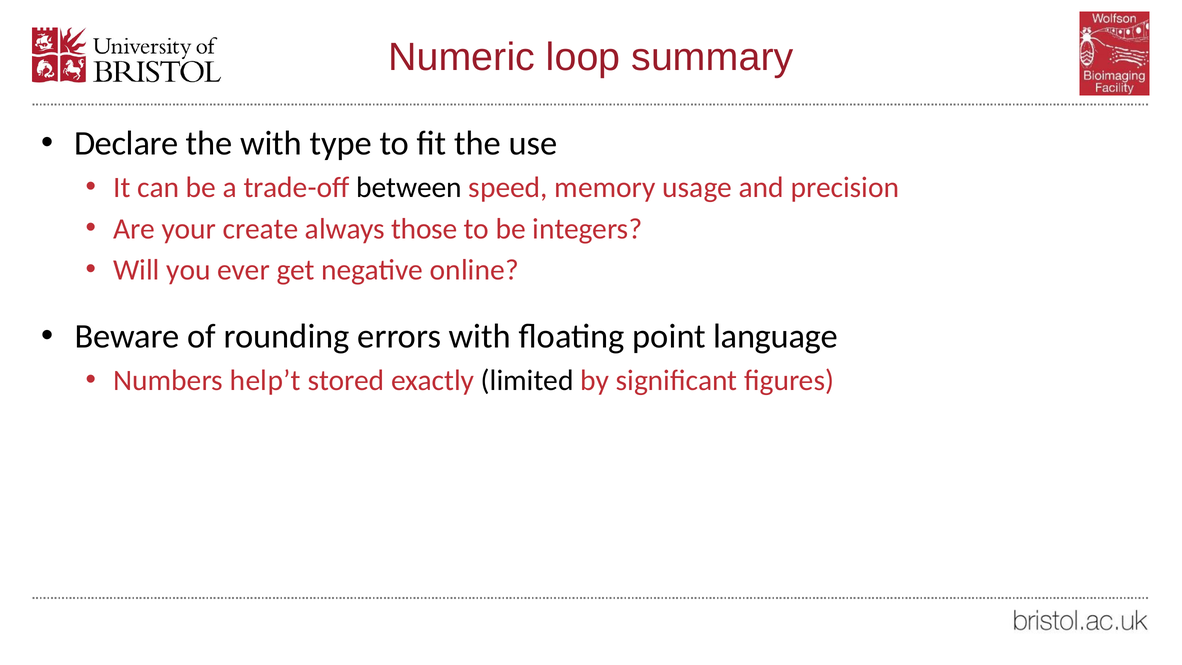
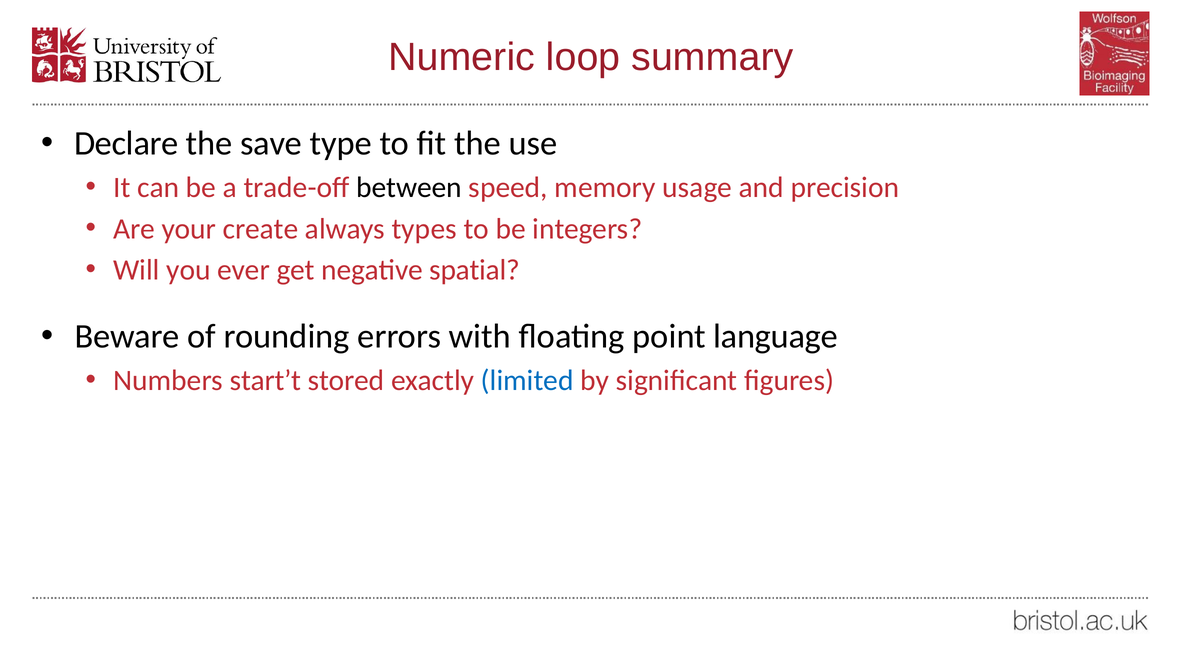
the with: with -> save (271, 143)
those: those -> types (424, 229)
online: online -> spatial (475, 270)
help’t: help’t -> start’t (266, 381)
limited colour: black -> blue (527, 381)
